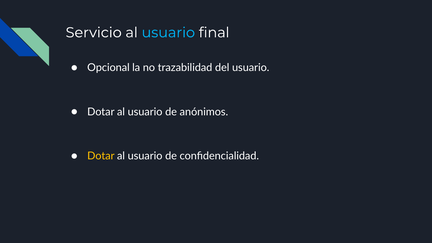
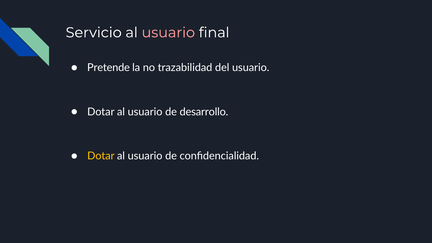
usuario colour: light blue -> pink (168, 33)
Opcional: Opcional -> Pretende (108, 68)
anónimos: anónimos -> desarrollo (204, 112)
